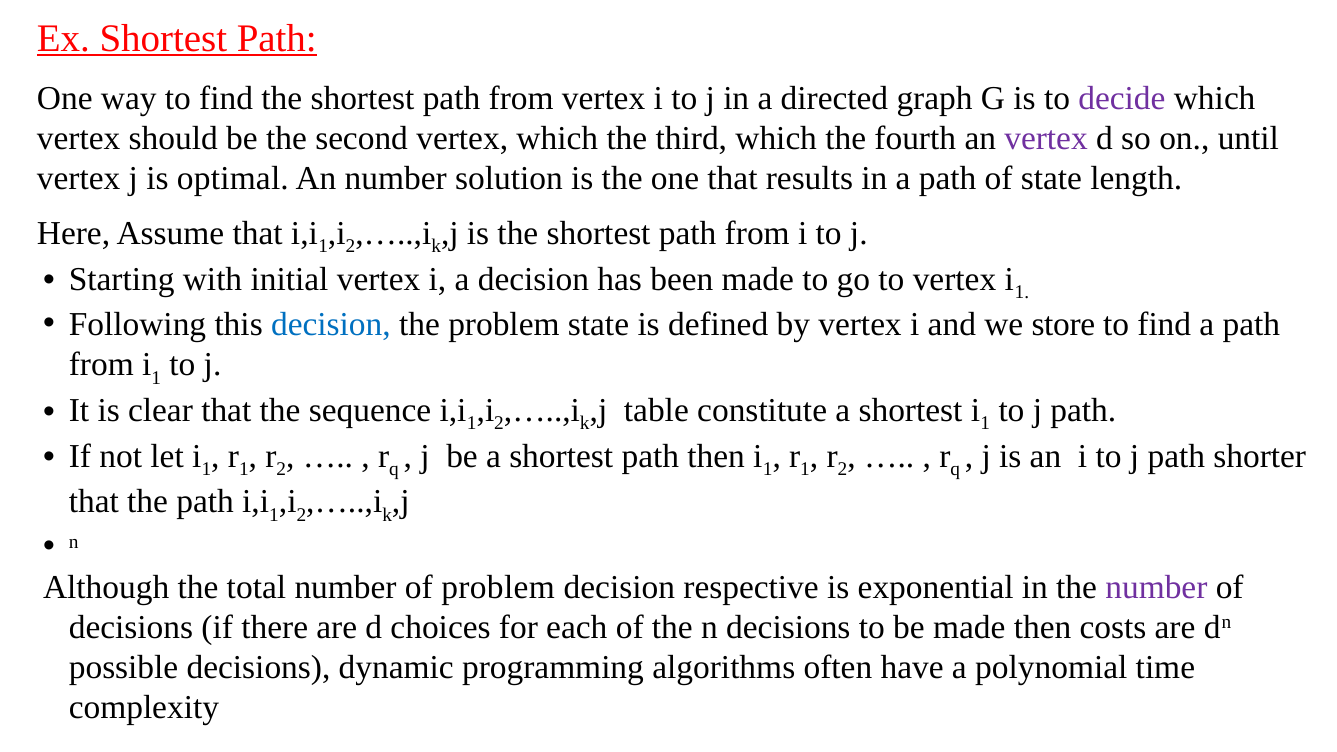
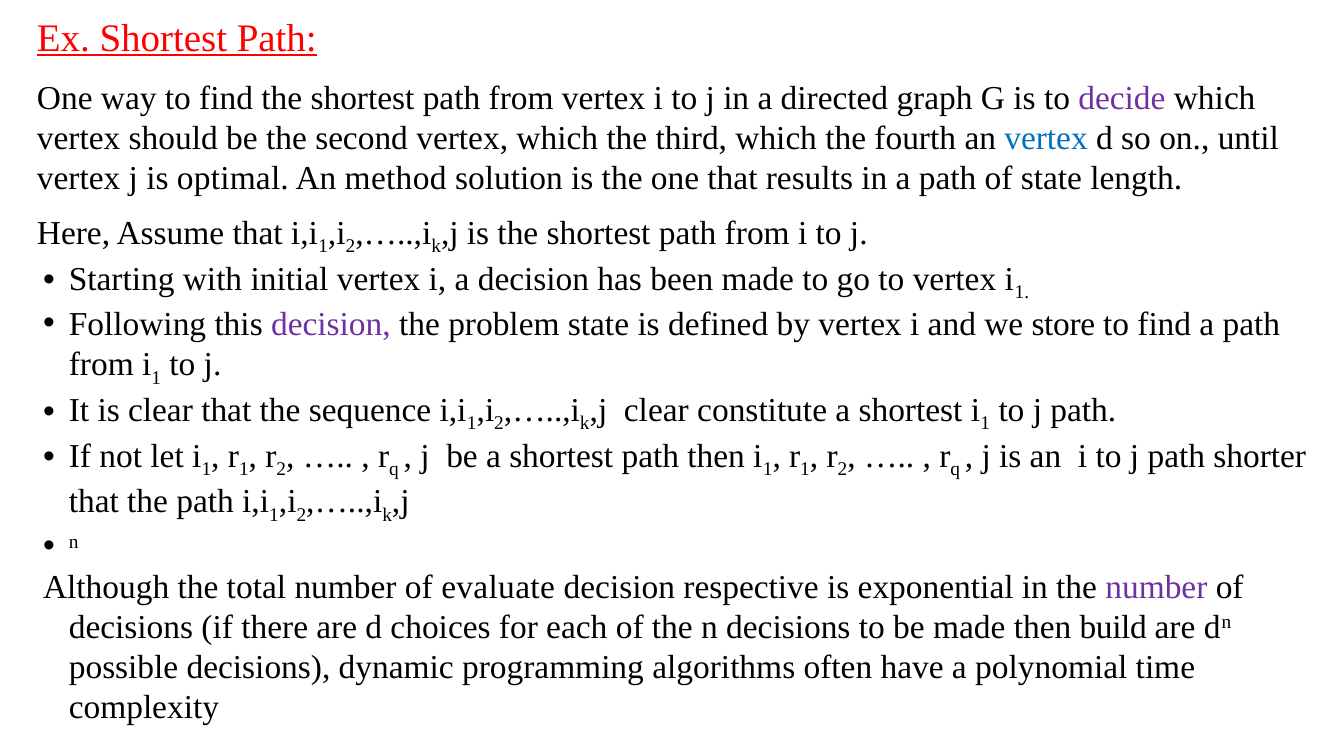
vertex colour: purple -> blue (1046, 138)
An number: number -> method (396, 178)
decision colour: blue -> purple (331, 325)
table: table -> clear (656, 410)
of problem: problem -> evaluate (498, 587)
costs: costs -> build (1113, 628)
